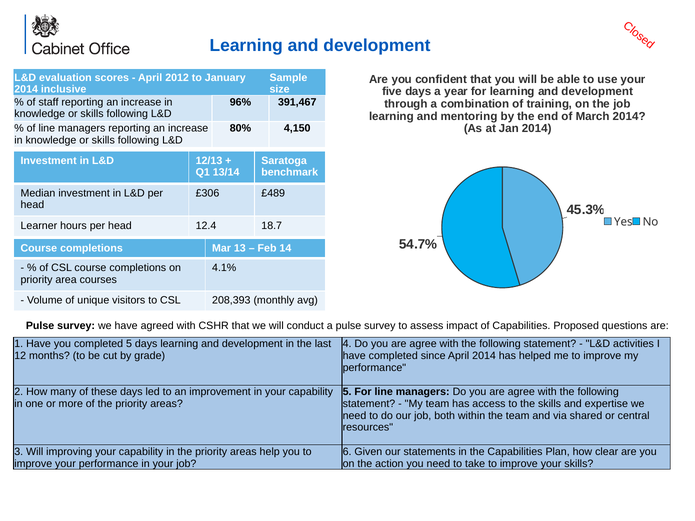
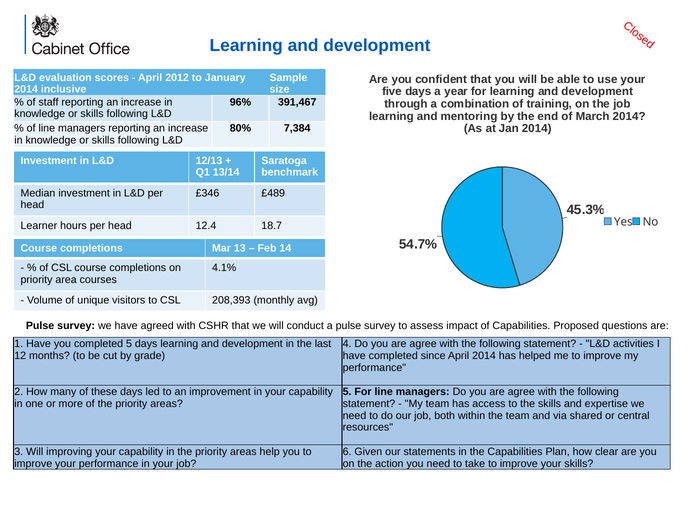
4,150: 4,150 -> 7,384 (297, 128)
£306: £306 -> £346 (207, 193)
